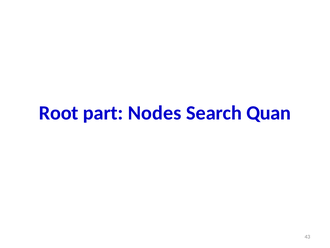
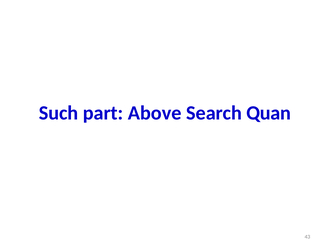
Root: Root -> Such (59, 113)
Nodes: Nodes -> Above (155, 113)
